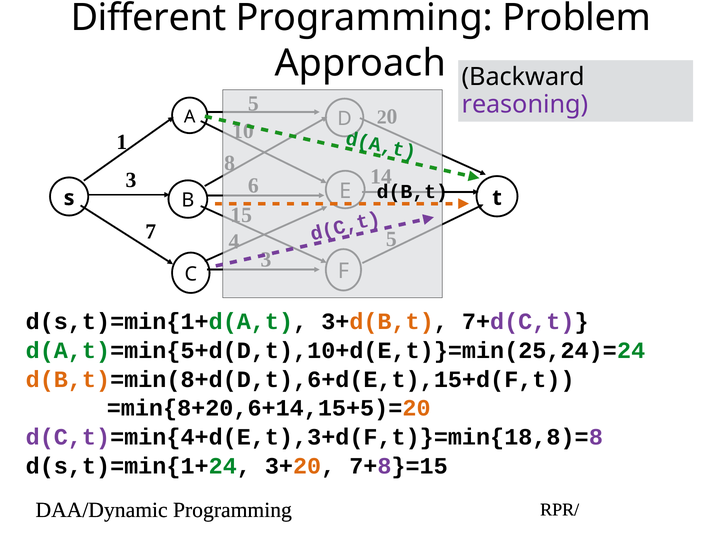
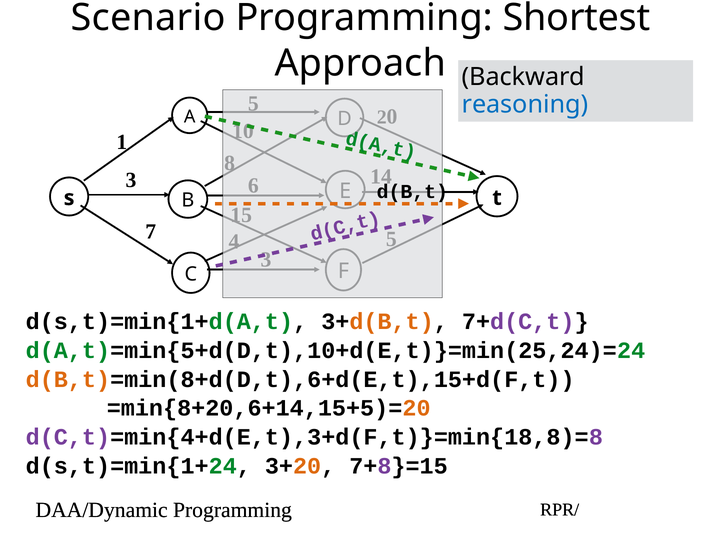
Different: Different -> Scenario (148, 18)
Problem: Problem -> Shortest (577, 18)
reasoning colour: purple -> blue (525, 105)
